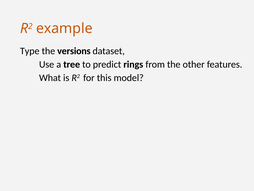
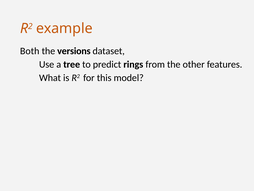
Type: Type -> Both (30, 51)
